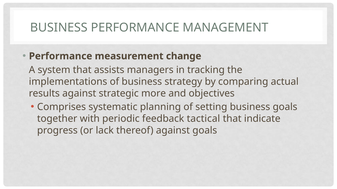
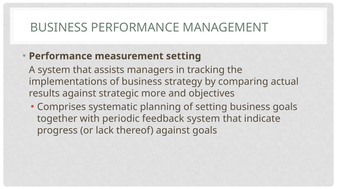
measurement change: change -> setting (184, 56)
feedback tactical: tactical -> system (203, 119)
